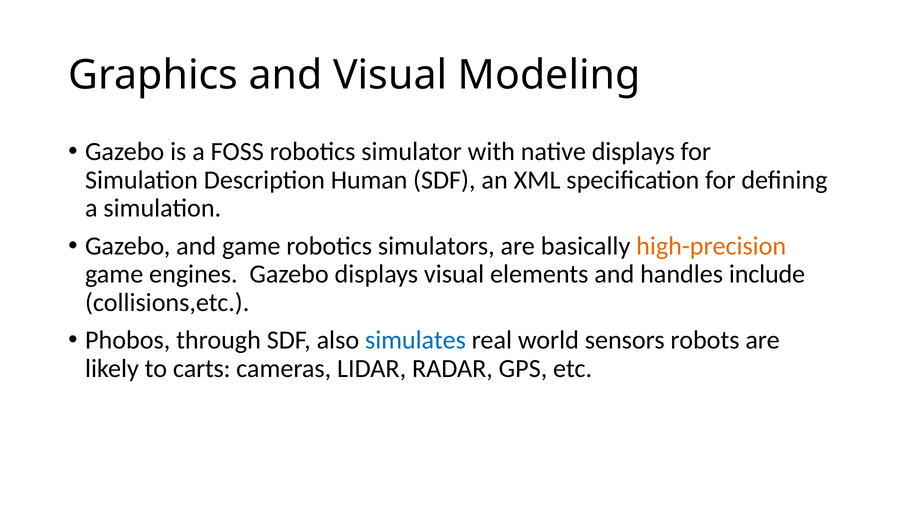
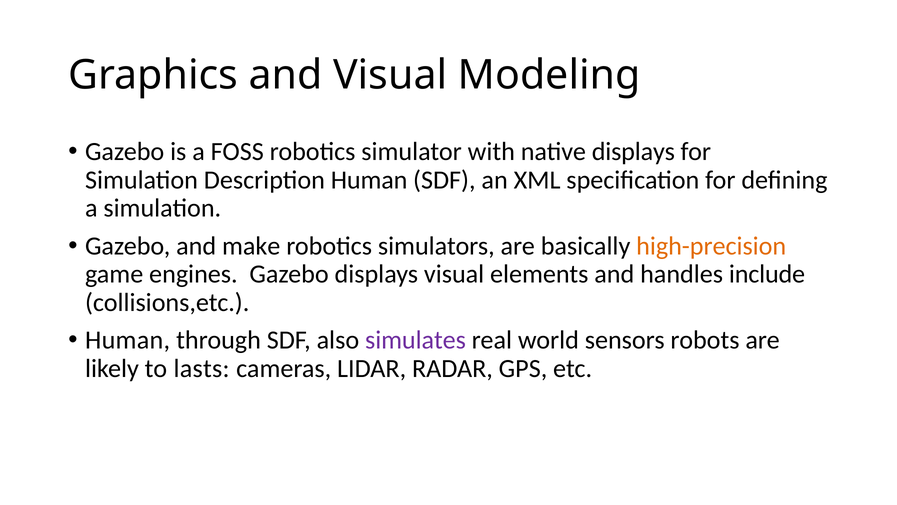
and game: game -> make (251, 246)
Phobos: Phobos -> Human (128, 340)
simulates colour: blue -> purple (415, 340)
carts: carts -> lasts (202, 368)
